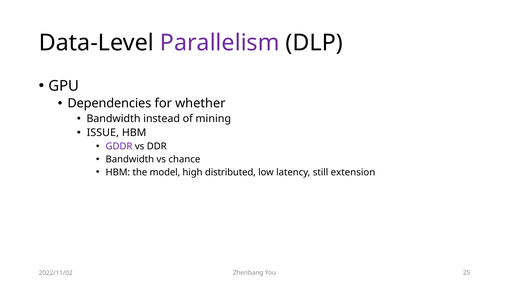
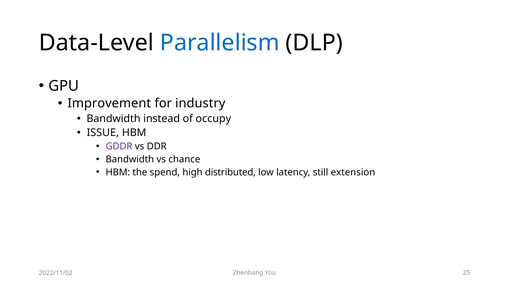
Parallelism colour: purple -> blue (220, 43)
Dependencies: Dependencies -> Improvement (109, 104)
whether: whether -> industry (200, 104)
mining: mining -> occupy (213, 119)
model: model -> spend (165, 172)
